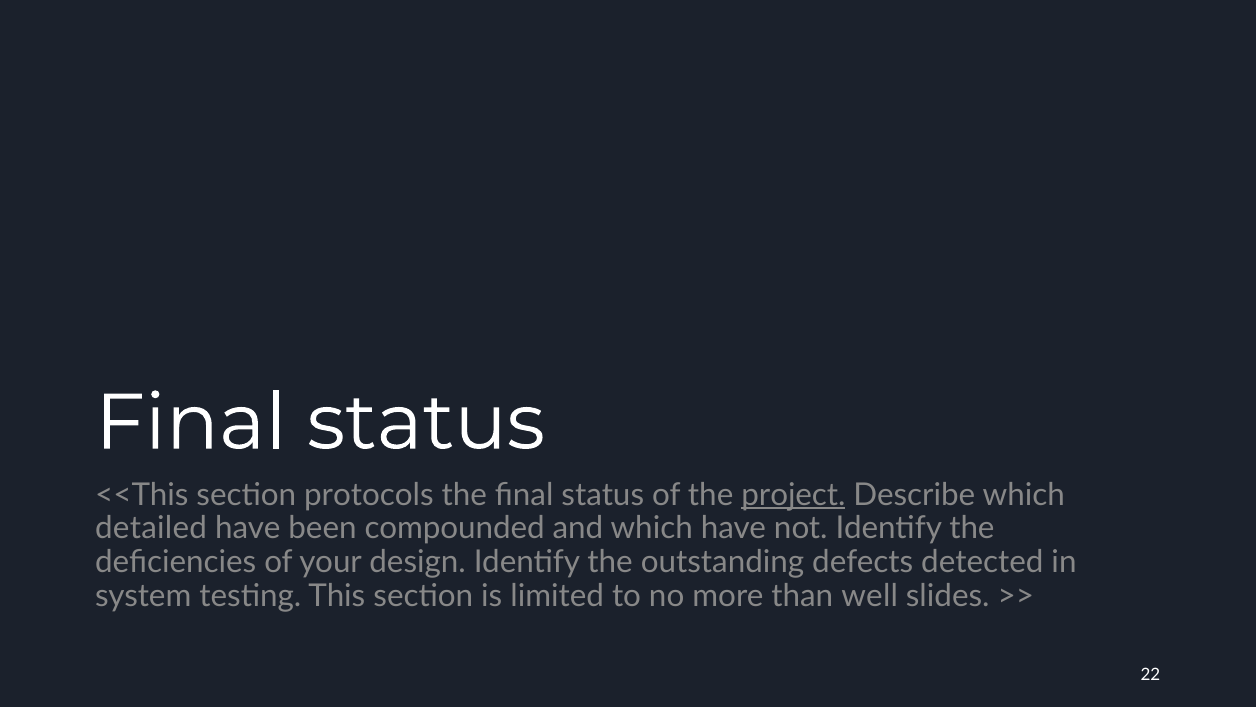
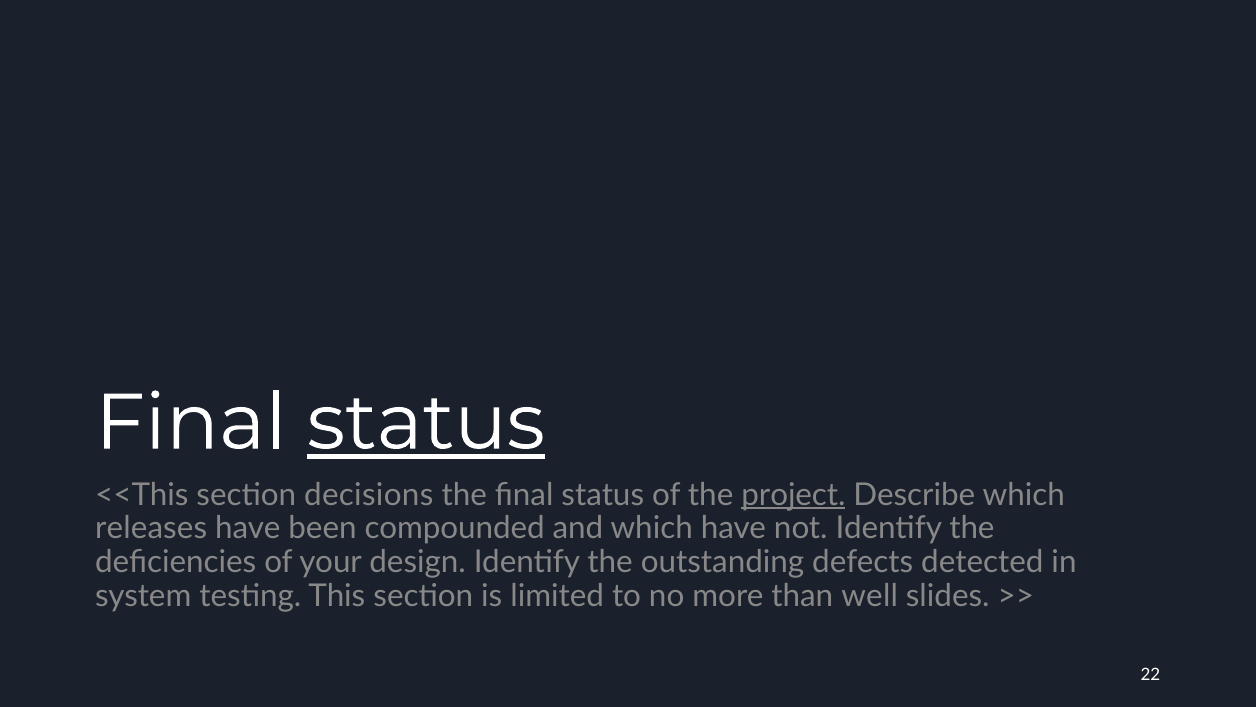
status underline: none -> present (426, 422)
protocols: protocols -> decisions (369, 494)
detailed: detailed -> releases (151, 528)
